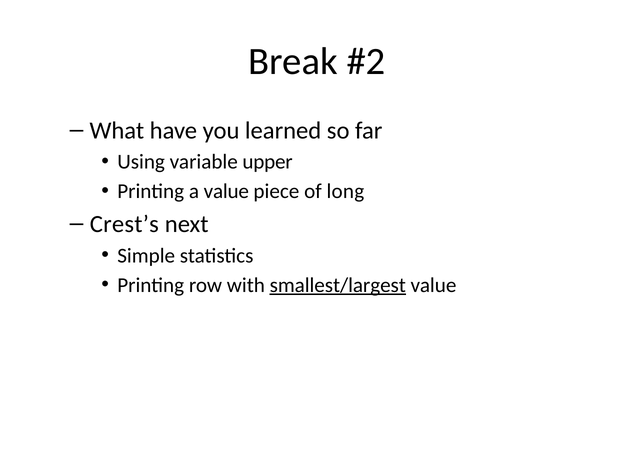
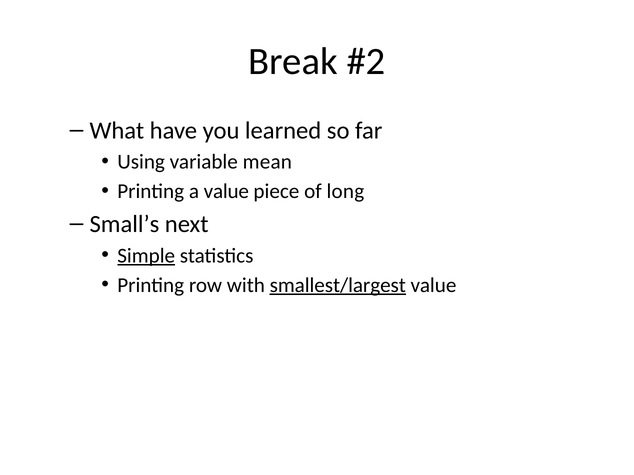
upper: upper -> mean (267, 162)
Crest’s: Crest’s -> Small’s (124, 224)
Simple underline: none -> present (146, 256)
